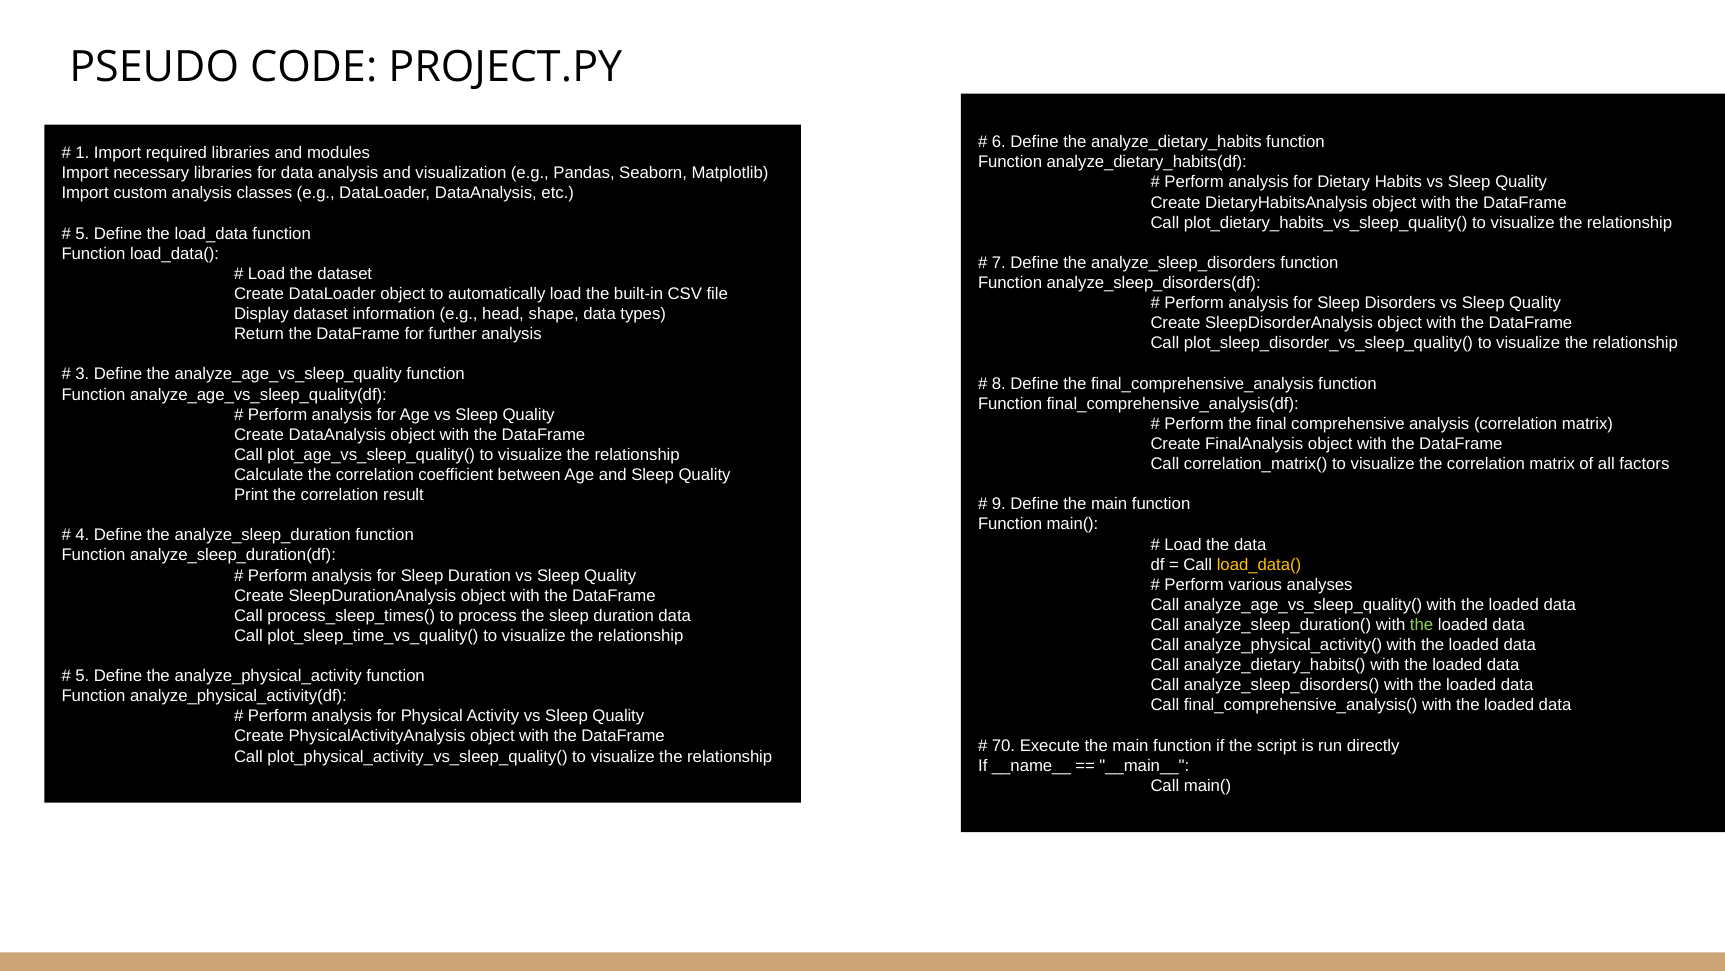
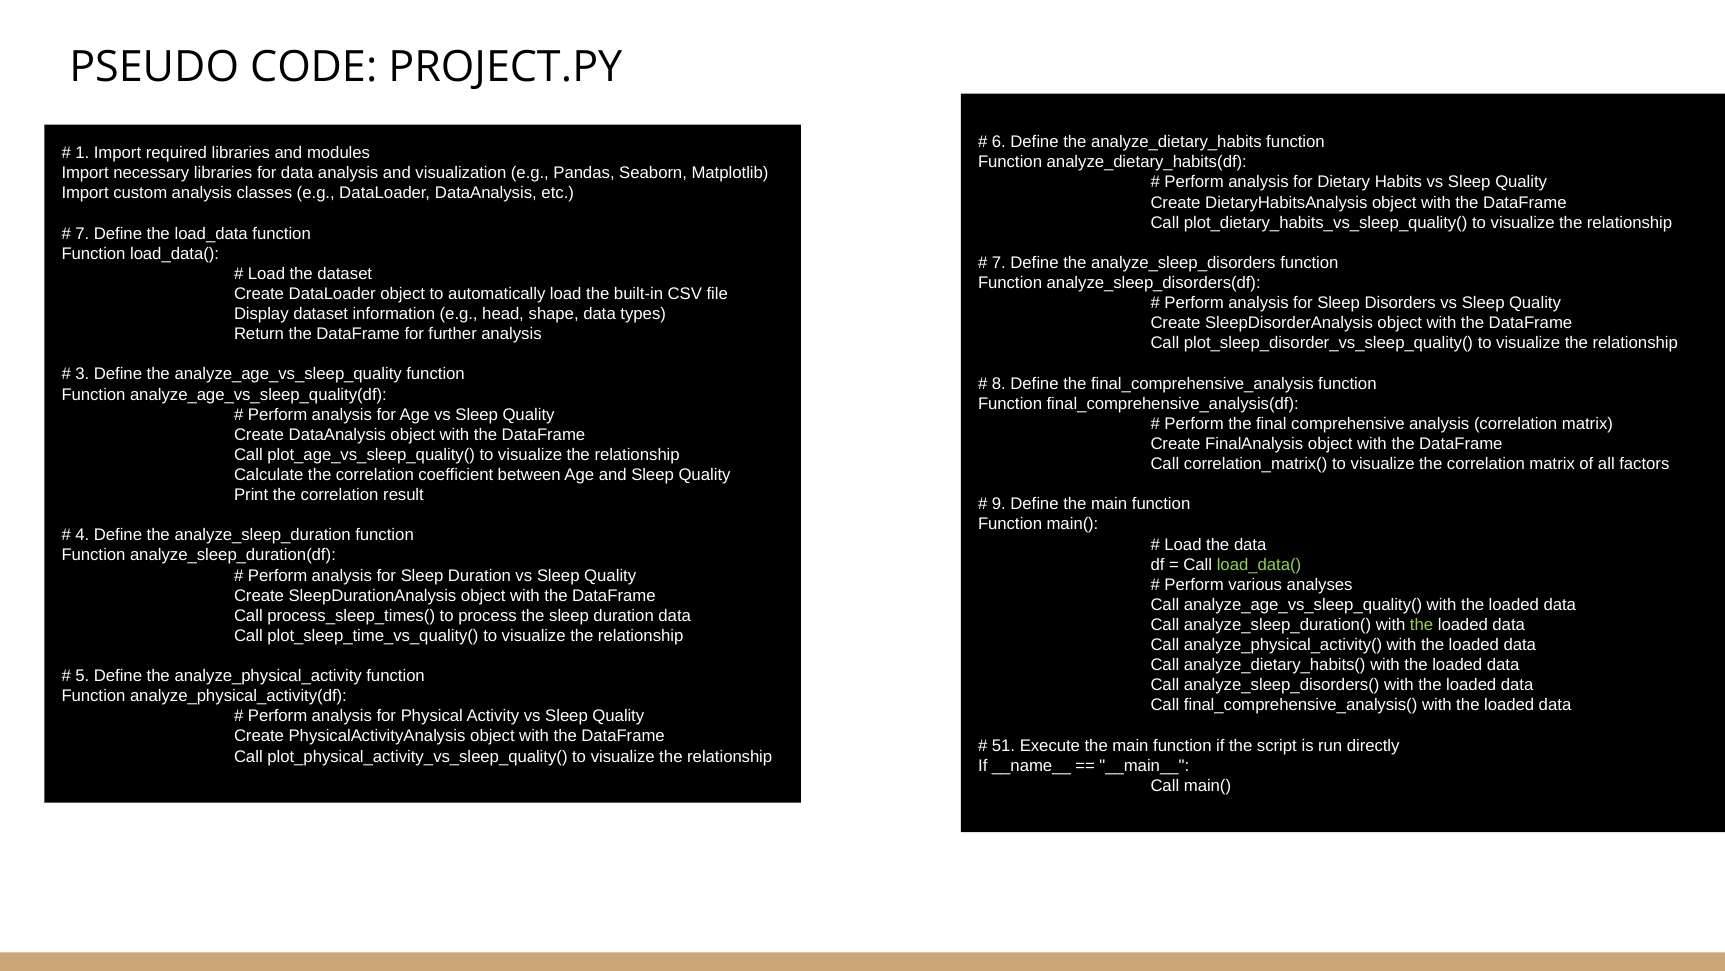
5: 5 -> 7 (82, 233)
load_data( colour: yellow -> light green (1259, 564)
70: 70 -> 51 (1004, 745)
